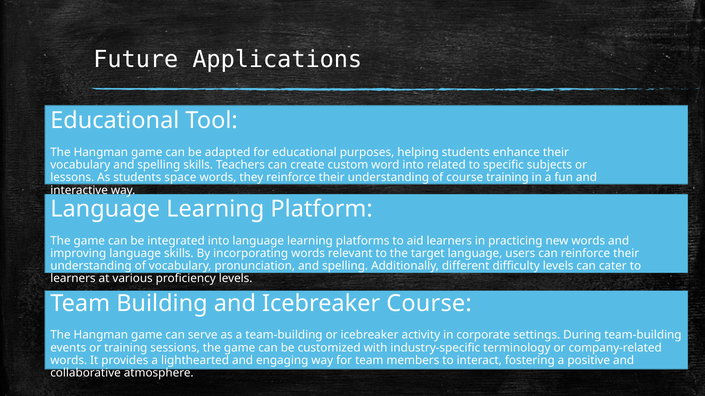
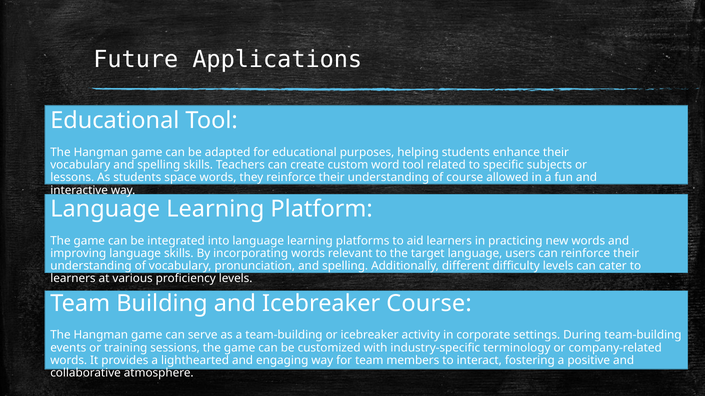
word into: into -> tool (413, 165)
course training: training -> allowed (507, 178)
